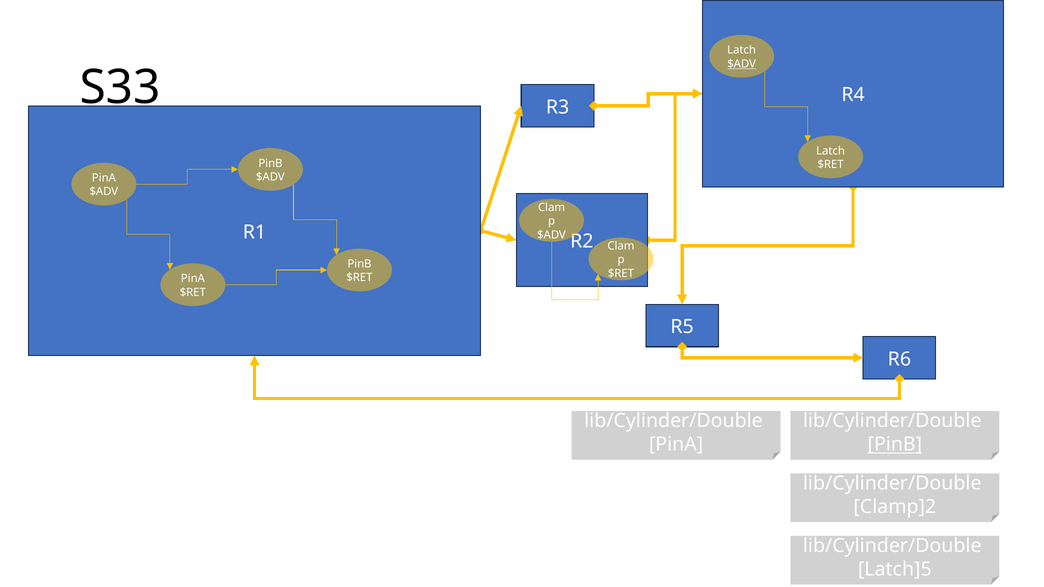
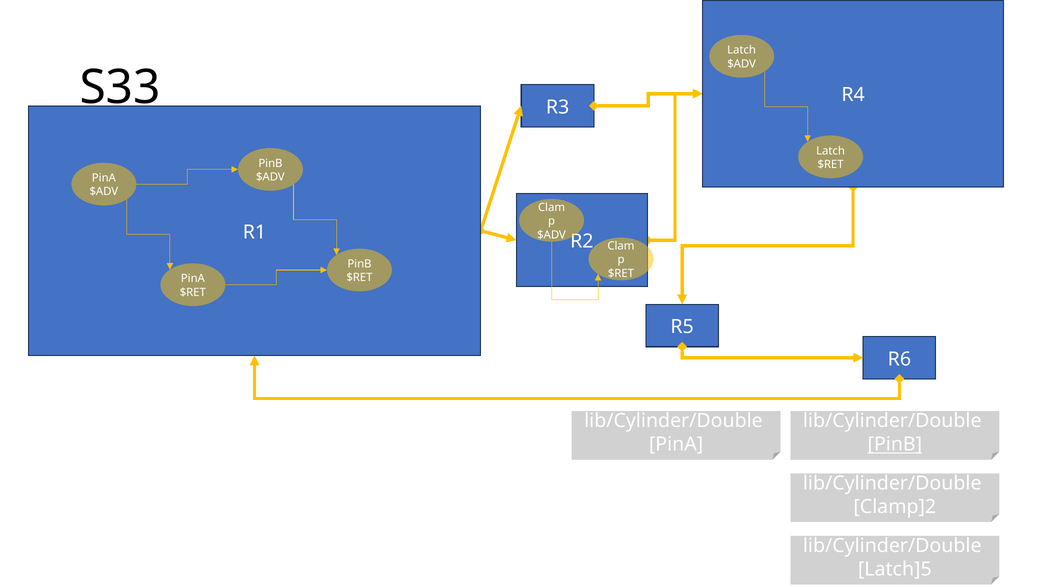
$ADV underline: present -> none (742, 64)
